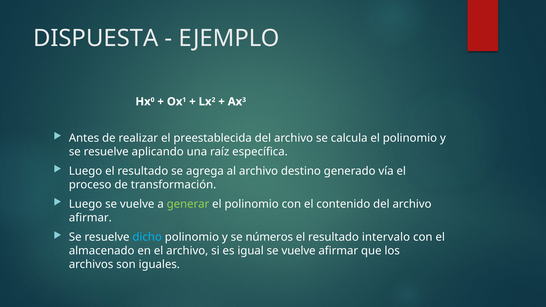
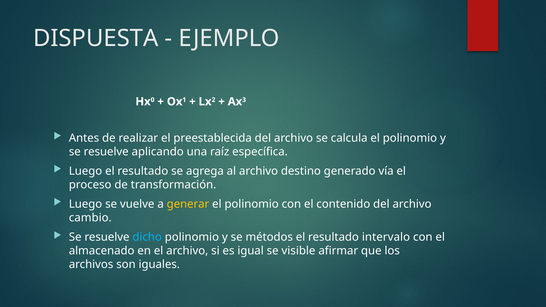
generar colour: light green -> yellow (188, 204)
afirmar: afirmar -> cambio (90, 218)
números: números -> métodos (269, 237)
igual se vuelve: vuelve -> visible (298, 251)
